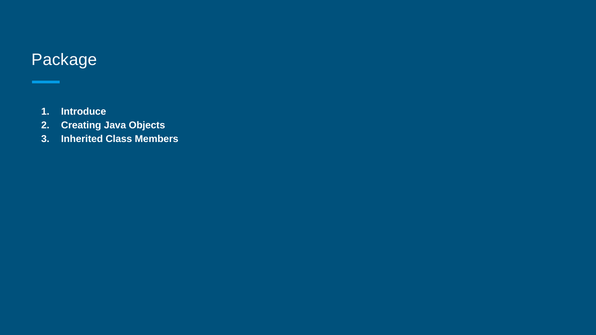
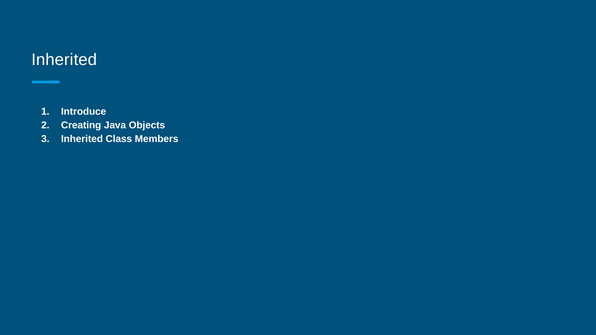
Package: Package -> Inherited (64, 60)
